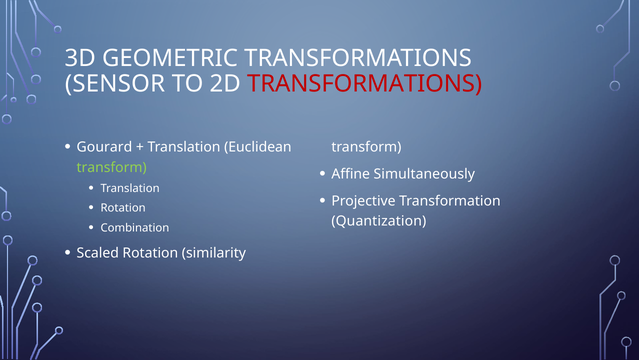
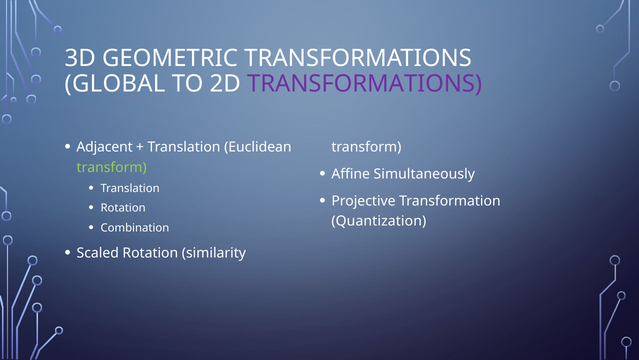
SENSOR: SENSOR -> GLOBAL (115, 84)
TRANSFORMATIONS colour: red -> purple (365, 84)
Gourard: Gourard -> Adjacent (105, 147)
